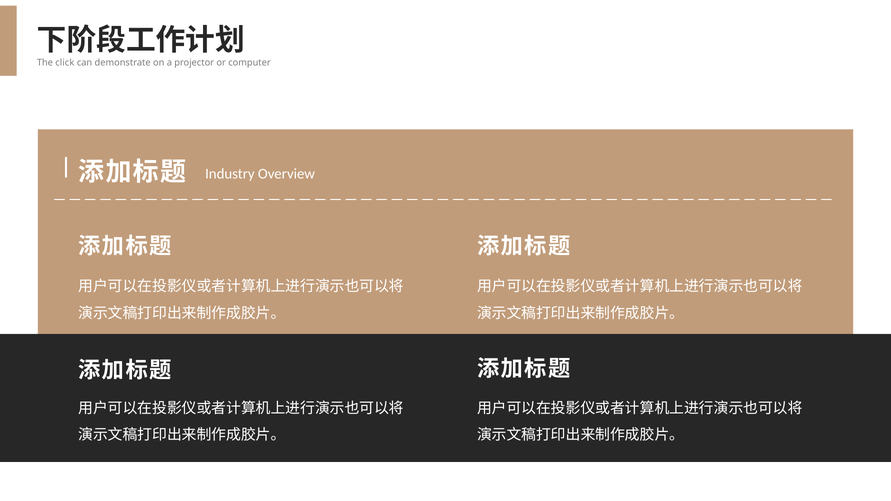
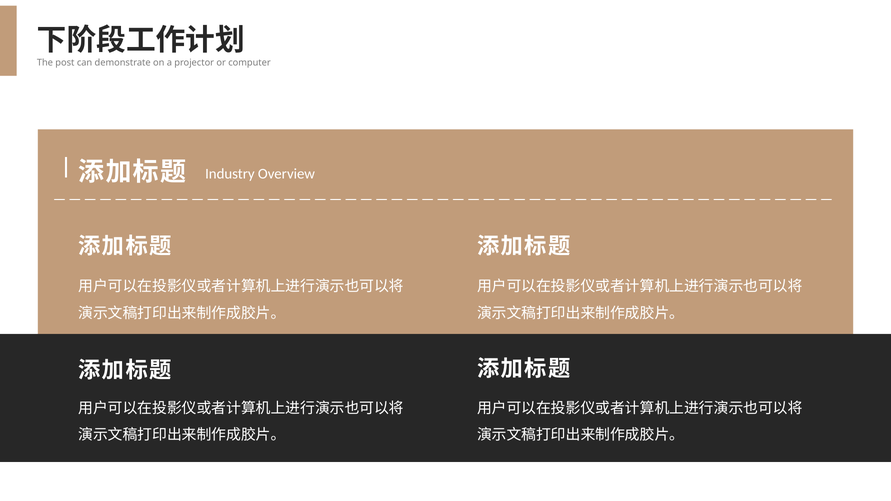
click: click -> post (65, 63)
